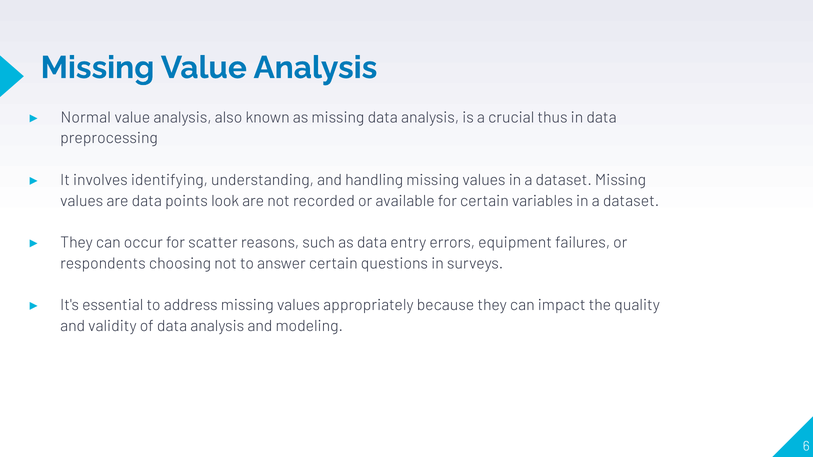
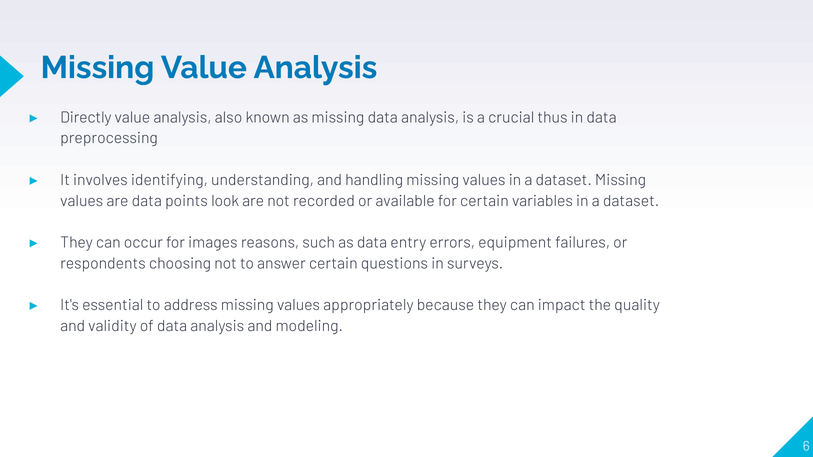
Normal: Normal -> Directly (86, 118)
scatter: scatter -> images (213, 243)
